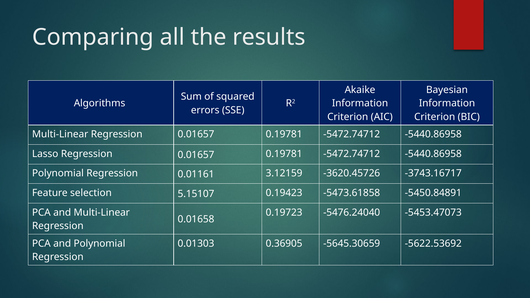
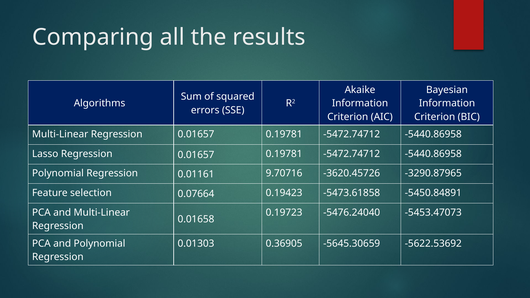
3.12159: 3.12159 -> 9.70716 (284, 173)
-3743.16717: -3743.16717 -> -3290.87965 (433, 173)
5.15107: 5.15107 -> 0.07664 (196, 194)
